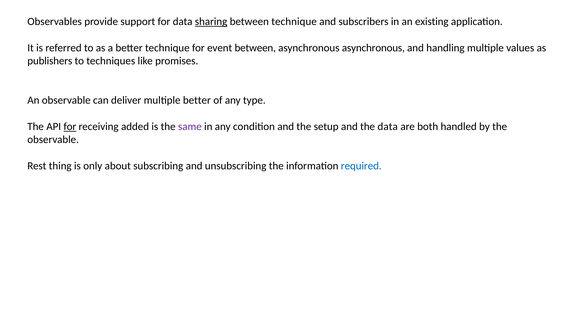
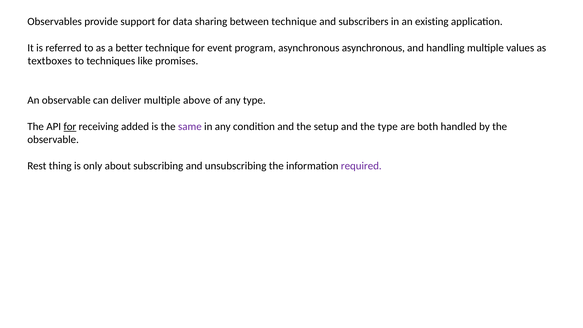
sharing underline: present -> none (211, 22)
event between: between -> program (255, 48)
publishers: publishers -> textboxes (50, 61)
multiple better: better -> above (197, 100)
the data: data -> type (388, 126)
required colour: blue -> purple (361, 166)
